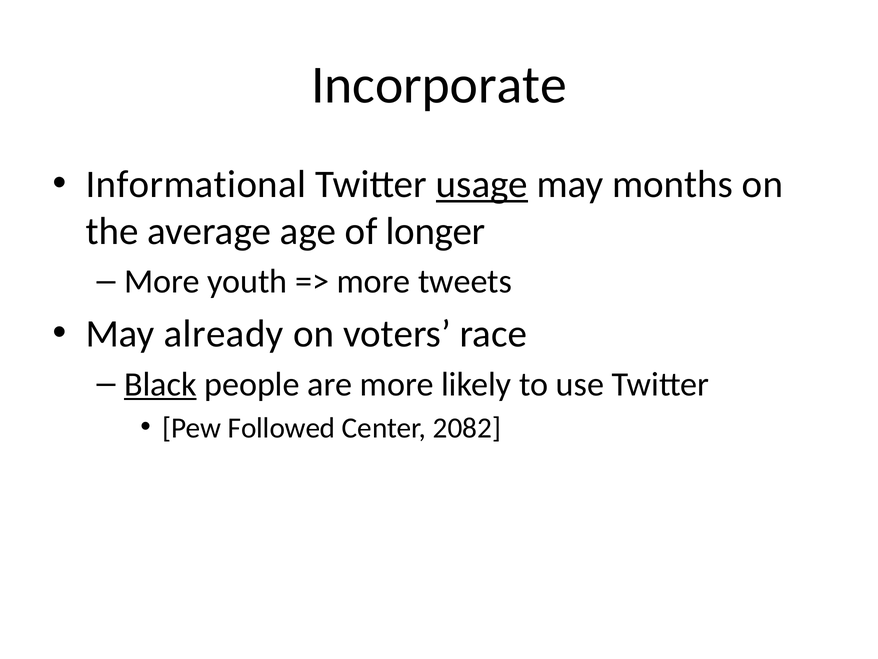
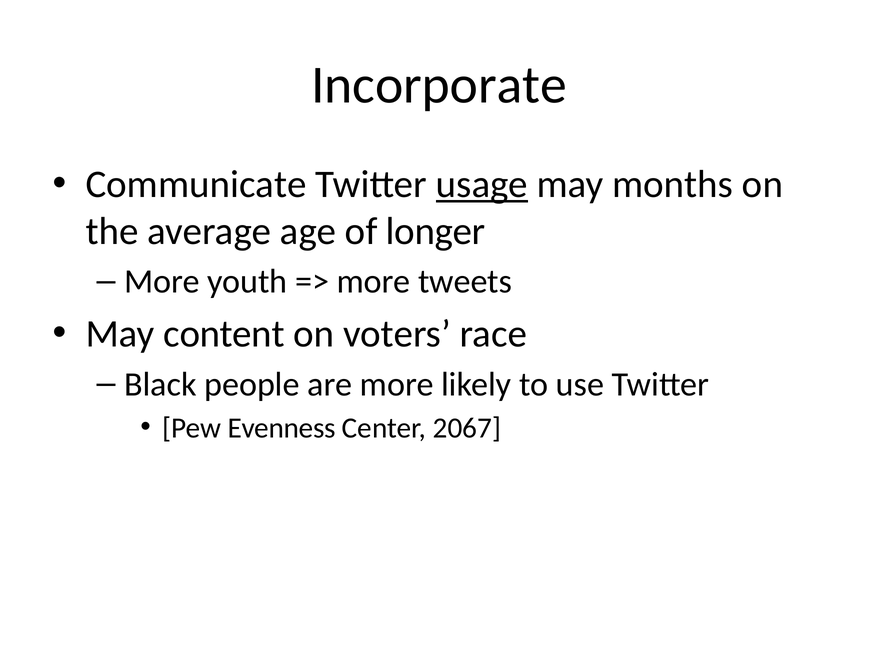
Informational: Informational -> Communicate (196, 184)
already: already -> content (224, 334)
Black underline: present -> none (160, 384)
Followed: Followed -> Evenness (282, 428)
2082: 2082 -> 2067 (467, 428)
